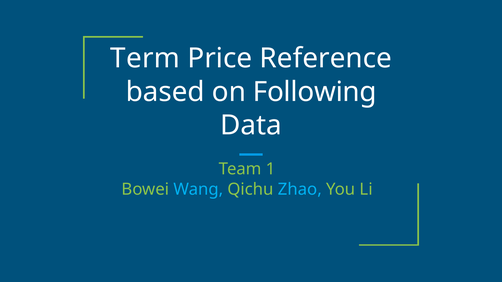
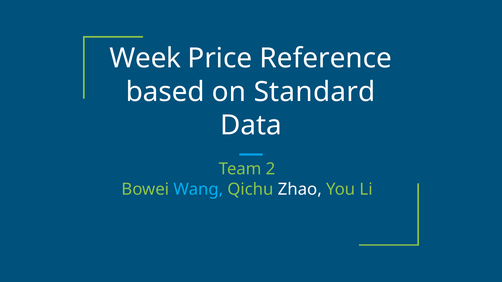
Term: Term -> Week (145, 59)
Following: Following -> Standard (315, 92)
1: 1 -> 2 (271, 169)
Zhao colour: light blue -> white (300, 189)
